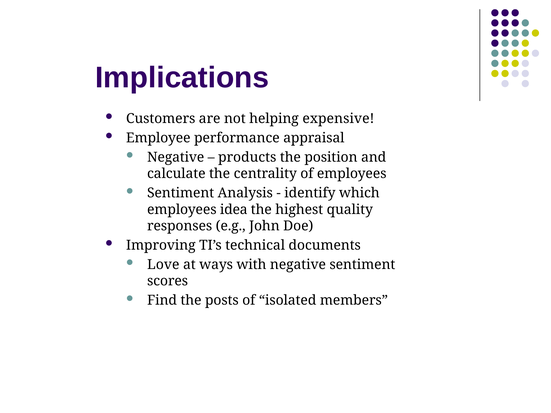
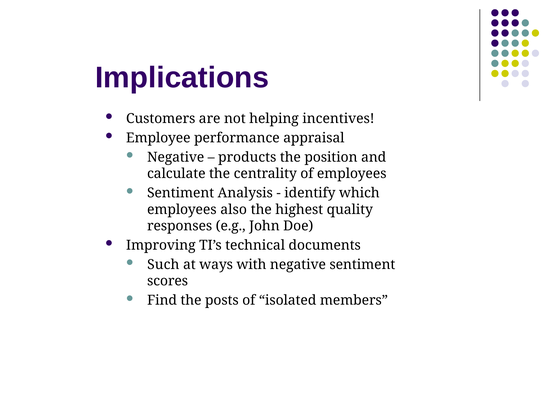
expensive: expensive -> incentives (338, 119)
idea: idea -> also (234, 210)
Love: Love -> Such (163, 265)
